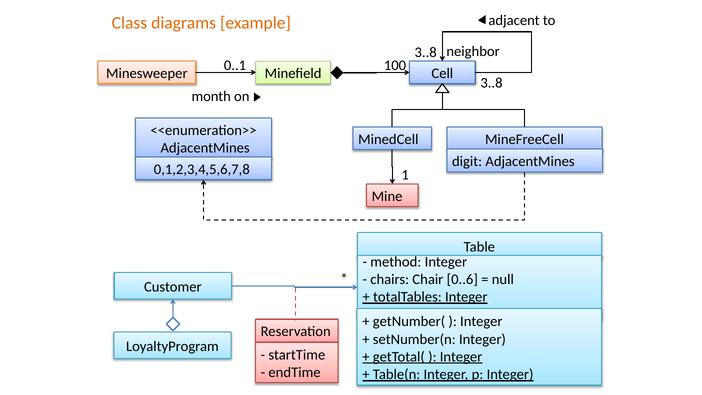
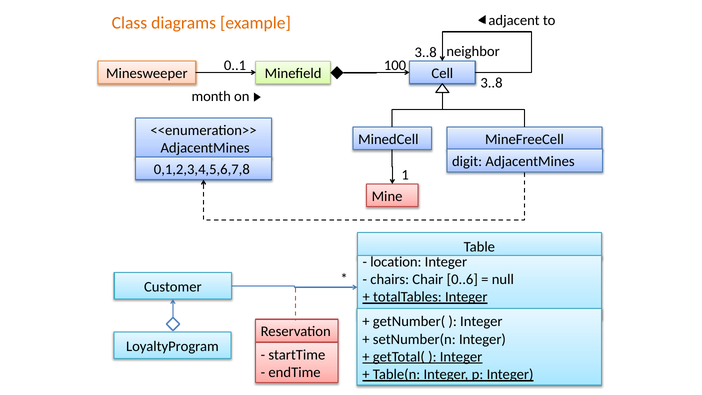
method: method -> location (396, 262)
